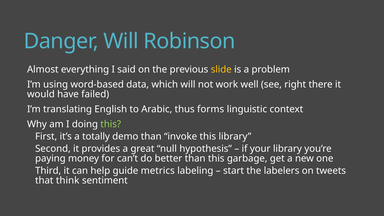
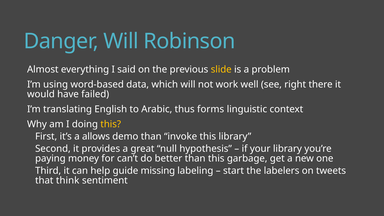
this colour: light green -> yellow (111, 124)
totally: totally -> allows (96, 136)
metrics: metrics -> missing (158, 171)
